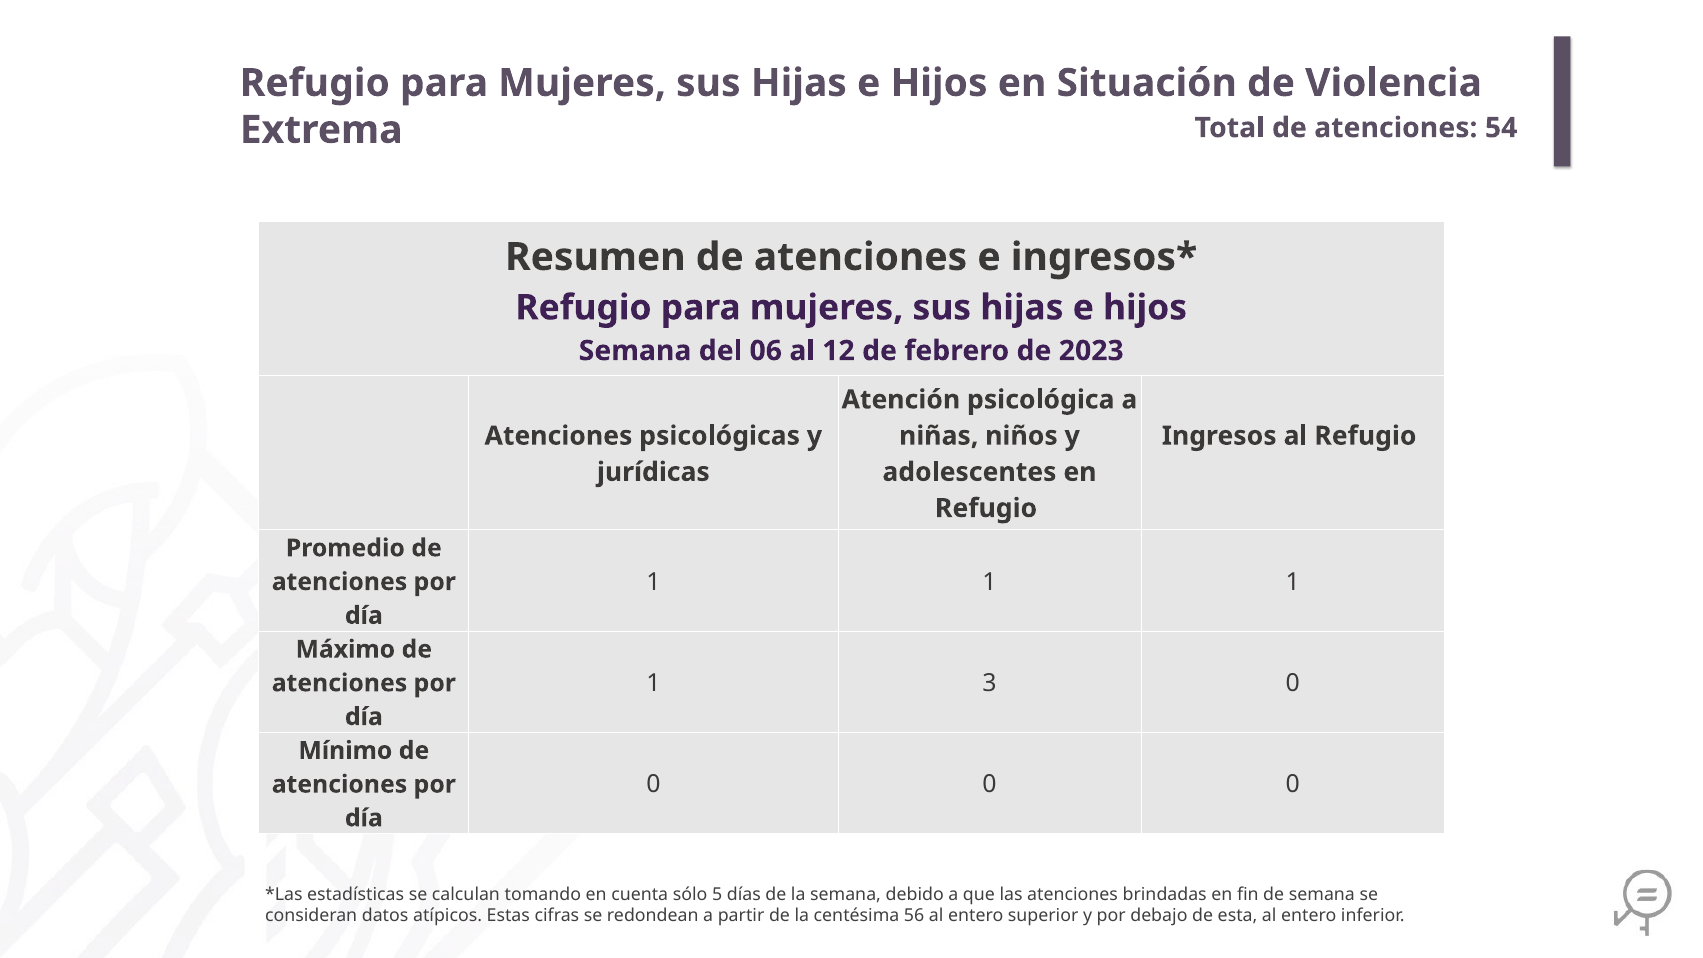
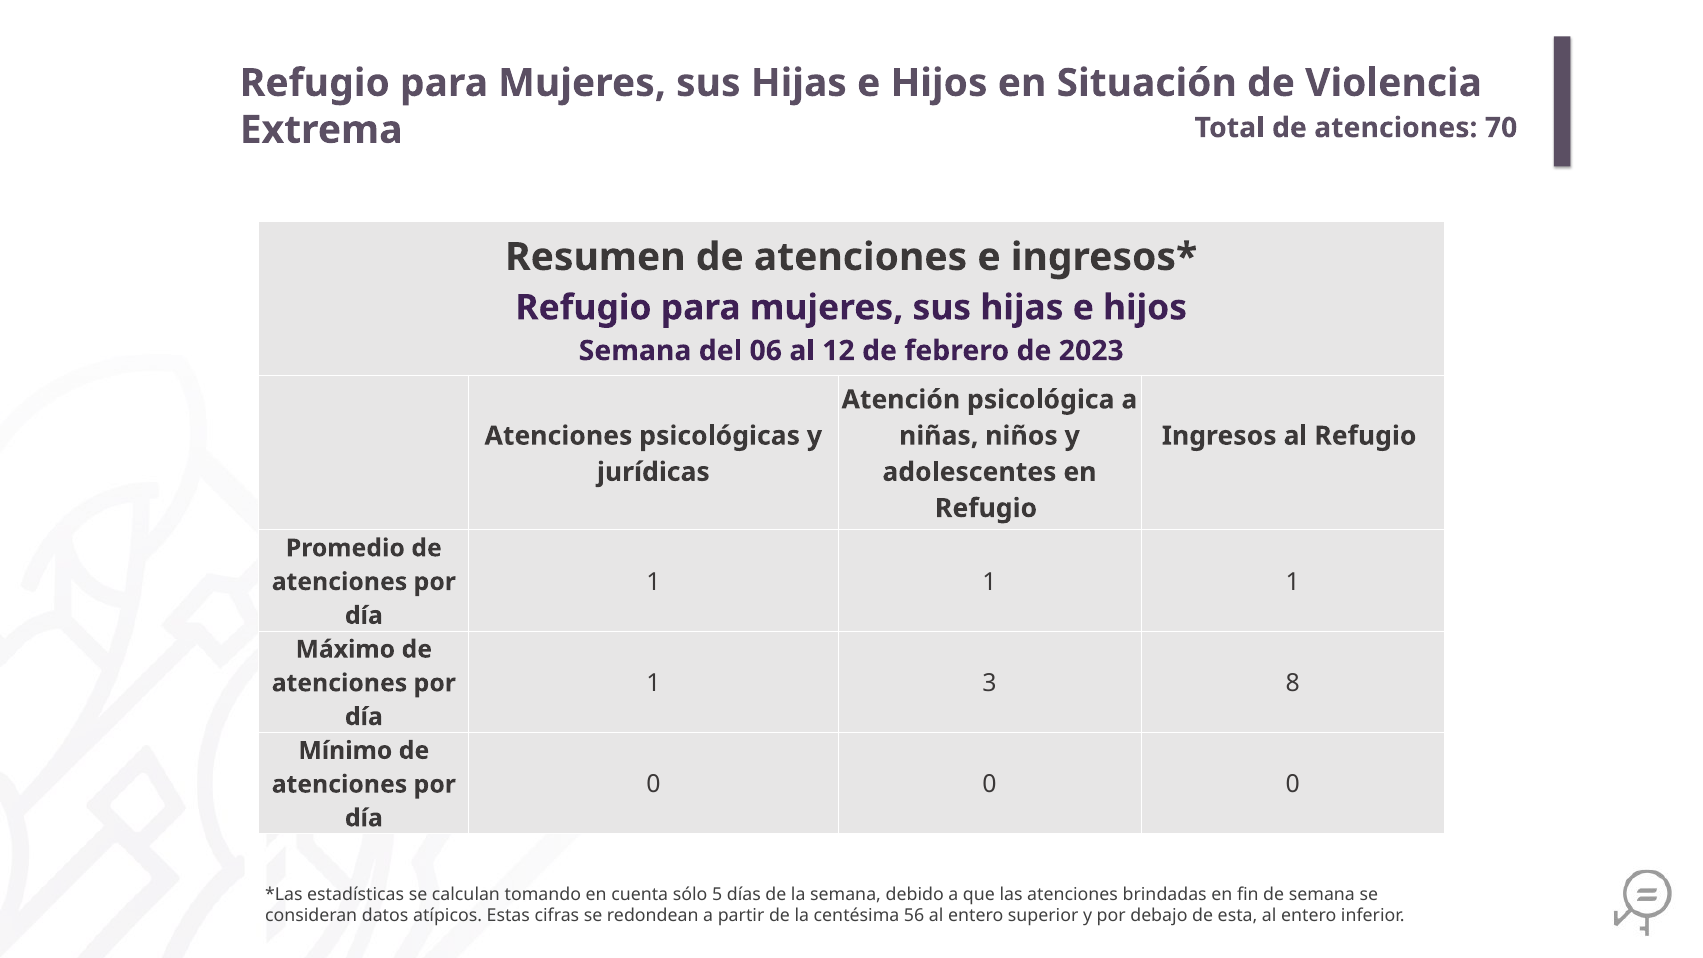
54: 54 -> 70 (1501, 128)
3 0: 0 -> 8 (1293, 683)
